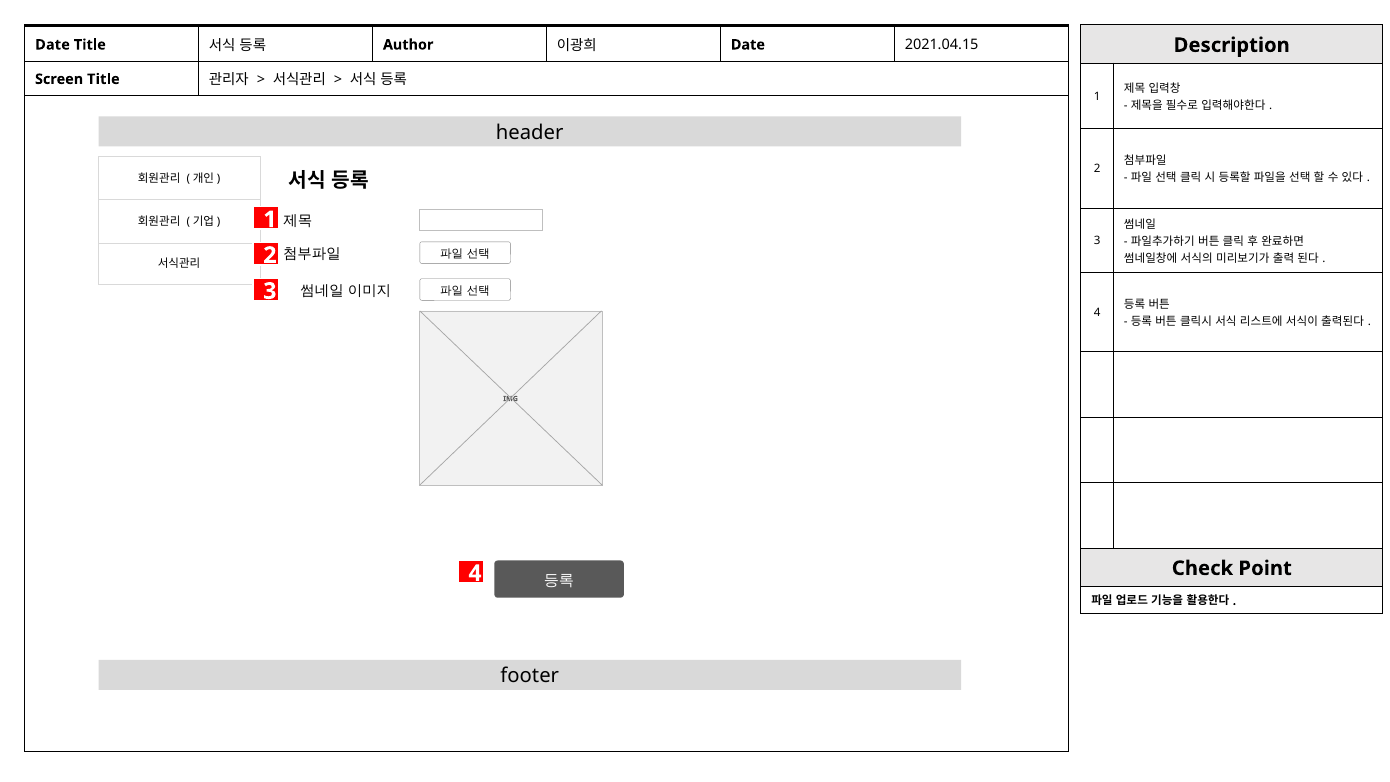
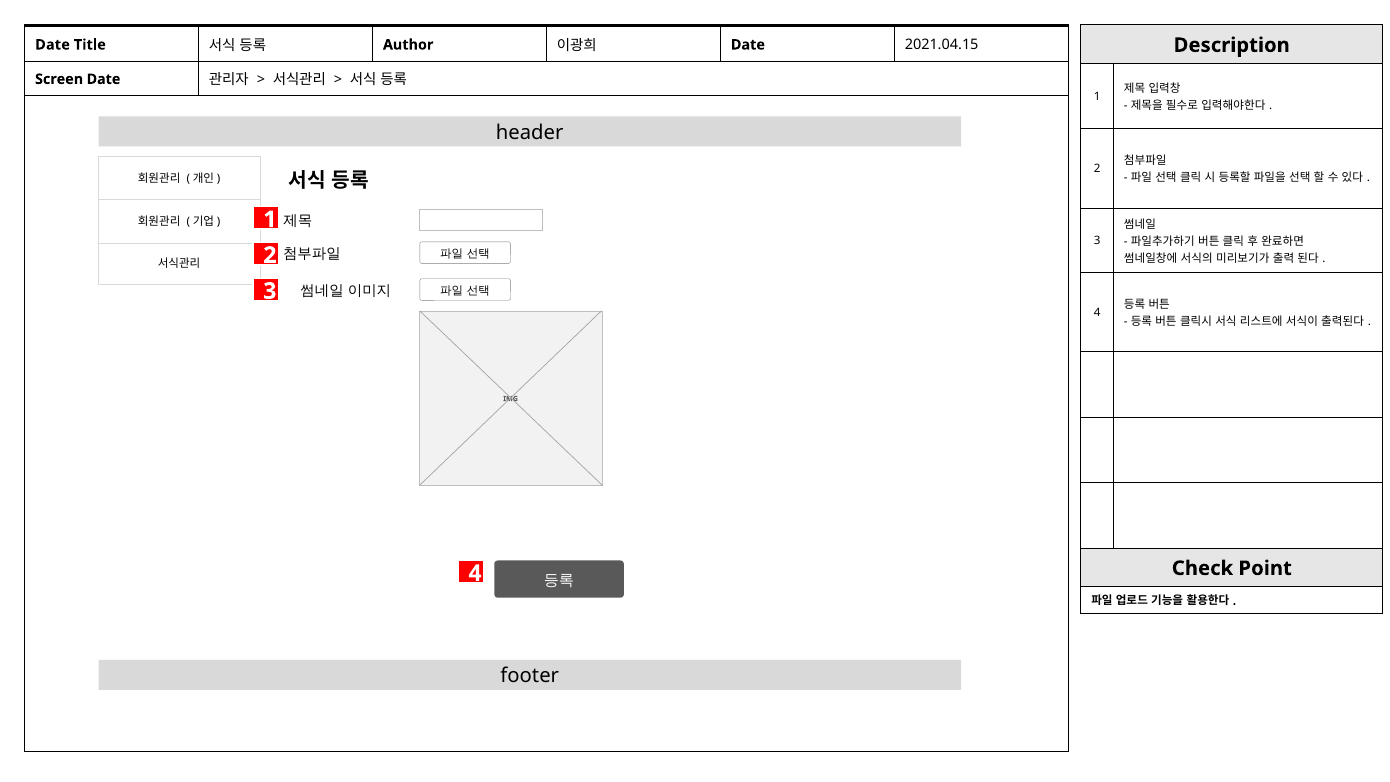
Screen Title: Title -> Date (104, 79)
